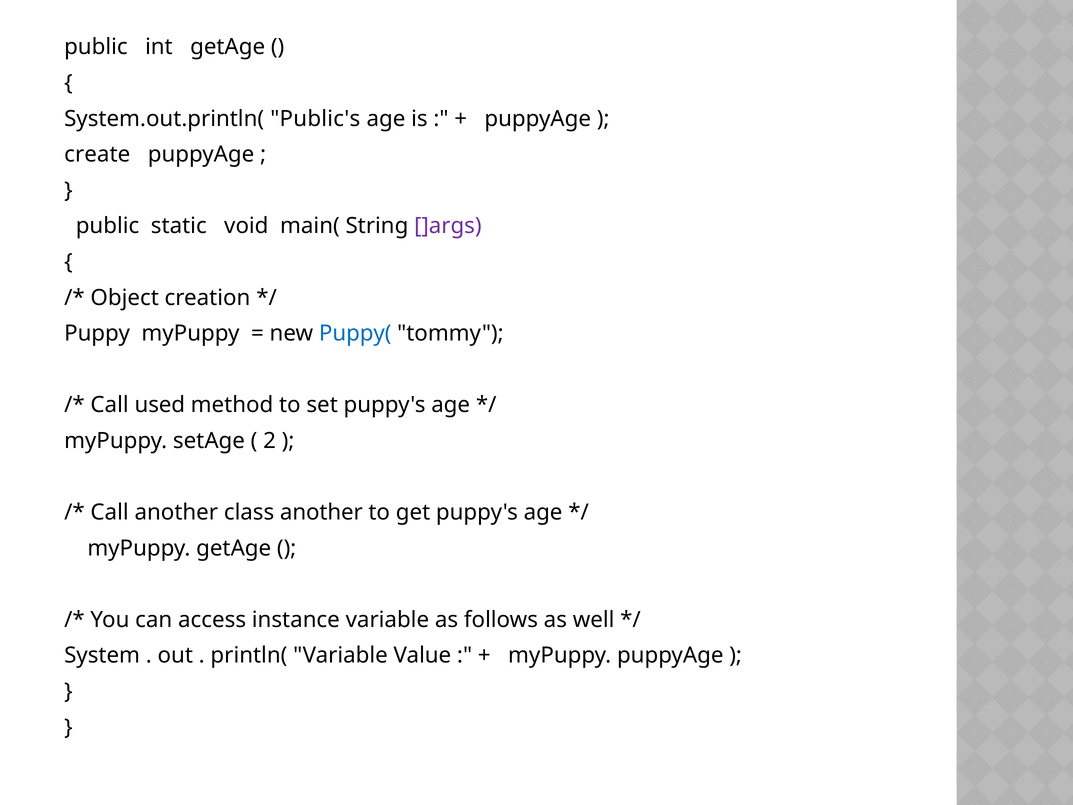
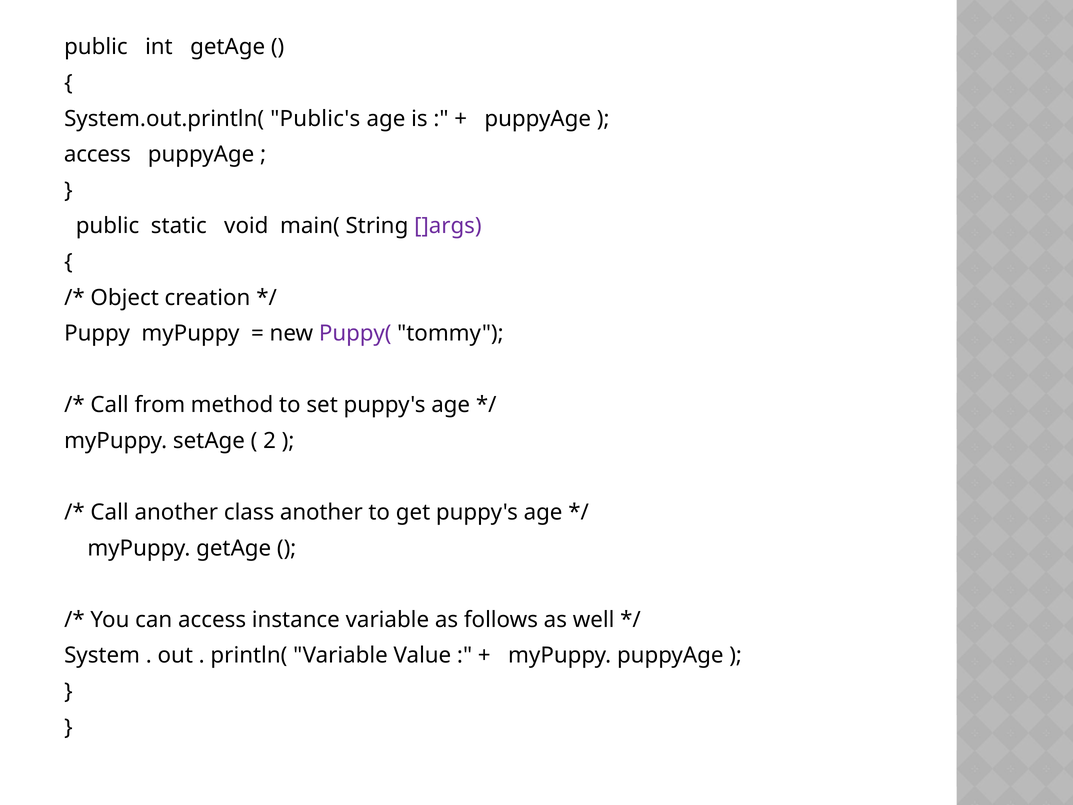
create: create -> access (97, 154)
Puppy( colour: blue -> purple (355, 333)
used: used -> from (160, 405)
